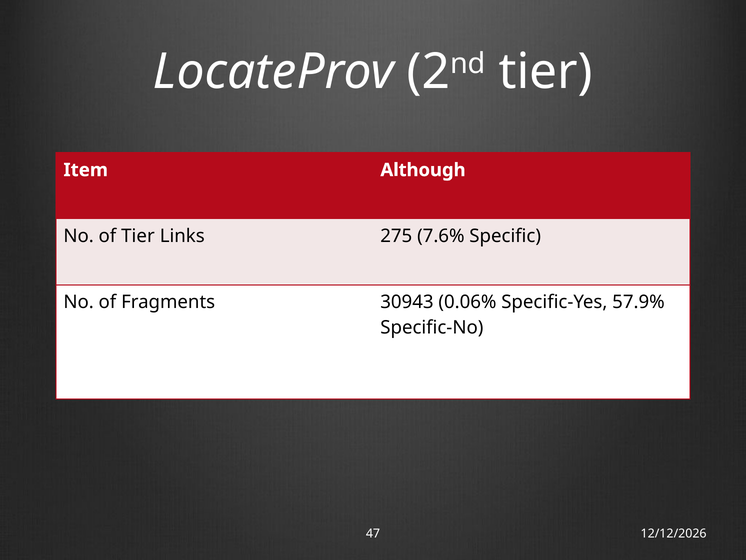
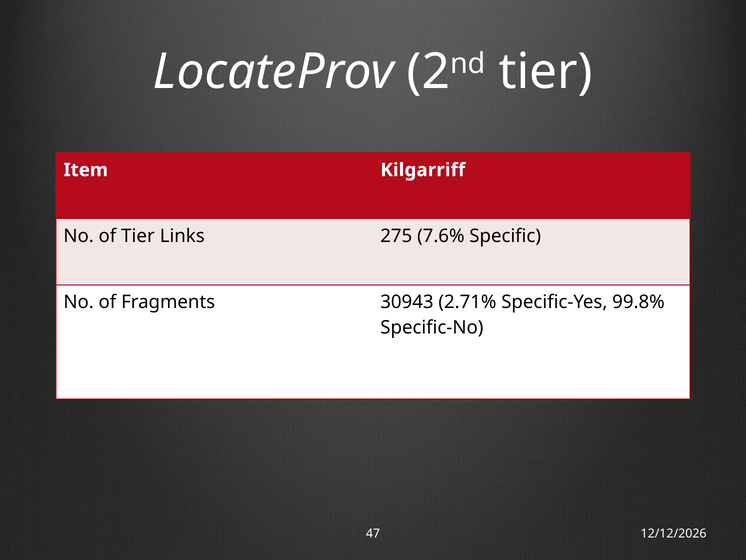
Although: Although -> Kilgarriff (423, 170)
0.06%: 0.06% -> 2.71% (467, 302)
57.9%: 57.9% -> 99.8% (638, 302)
